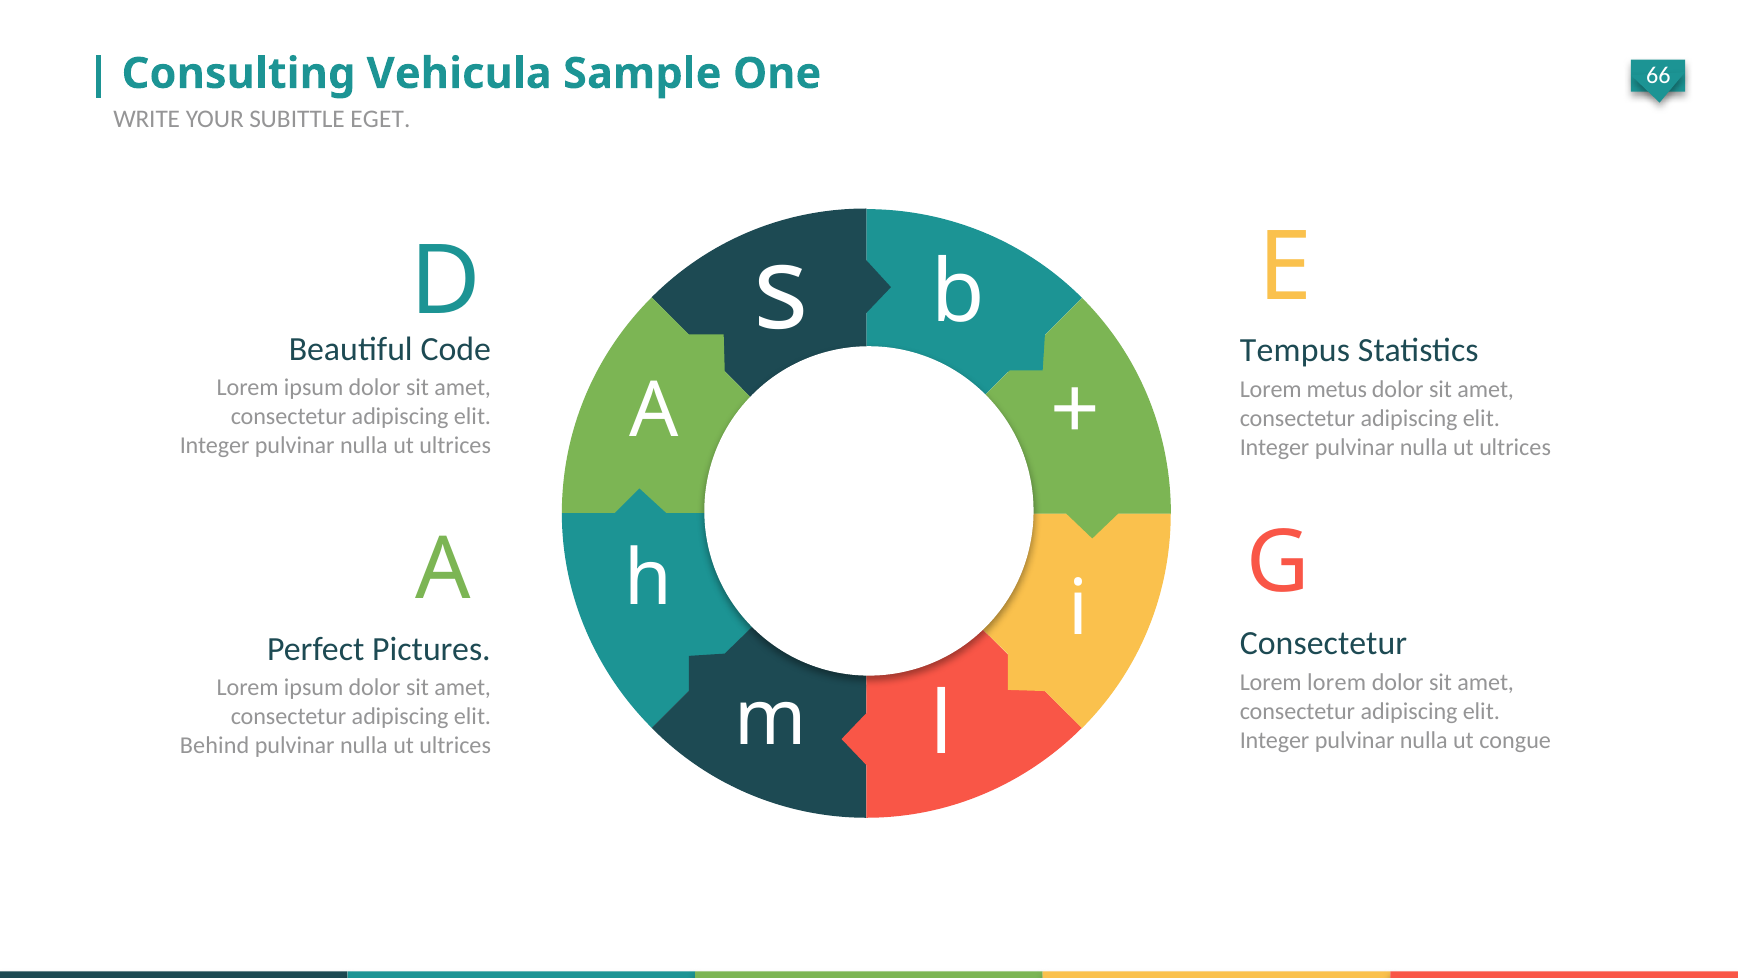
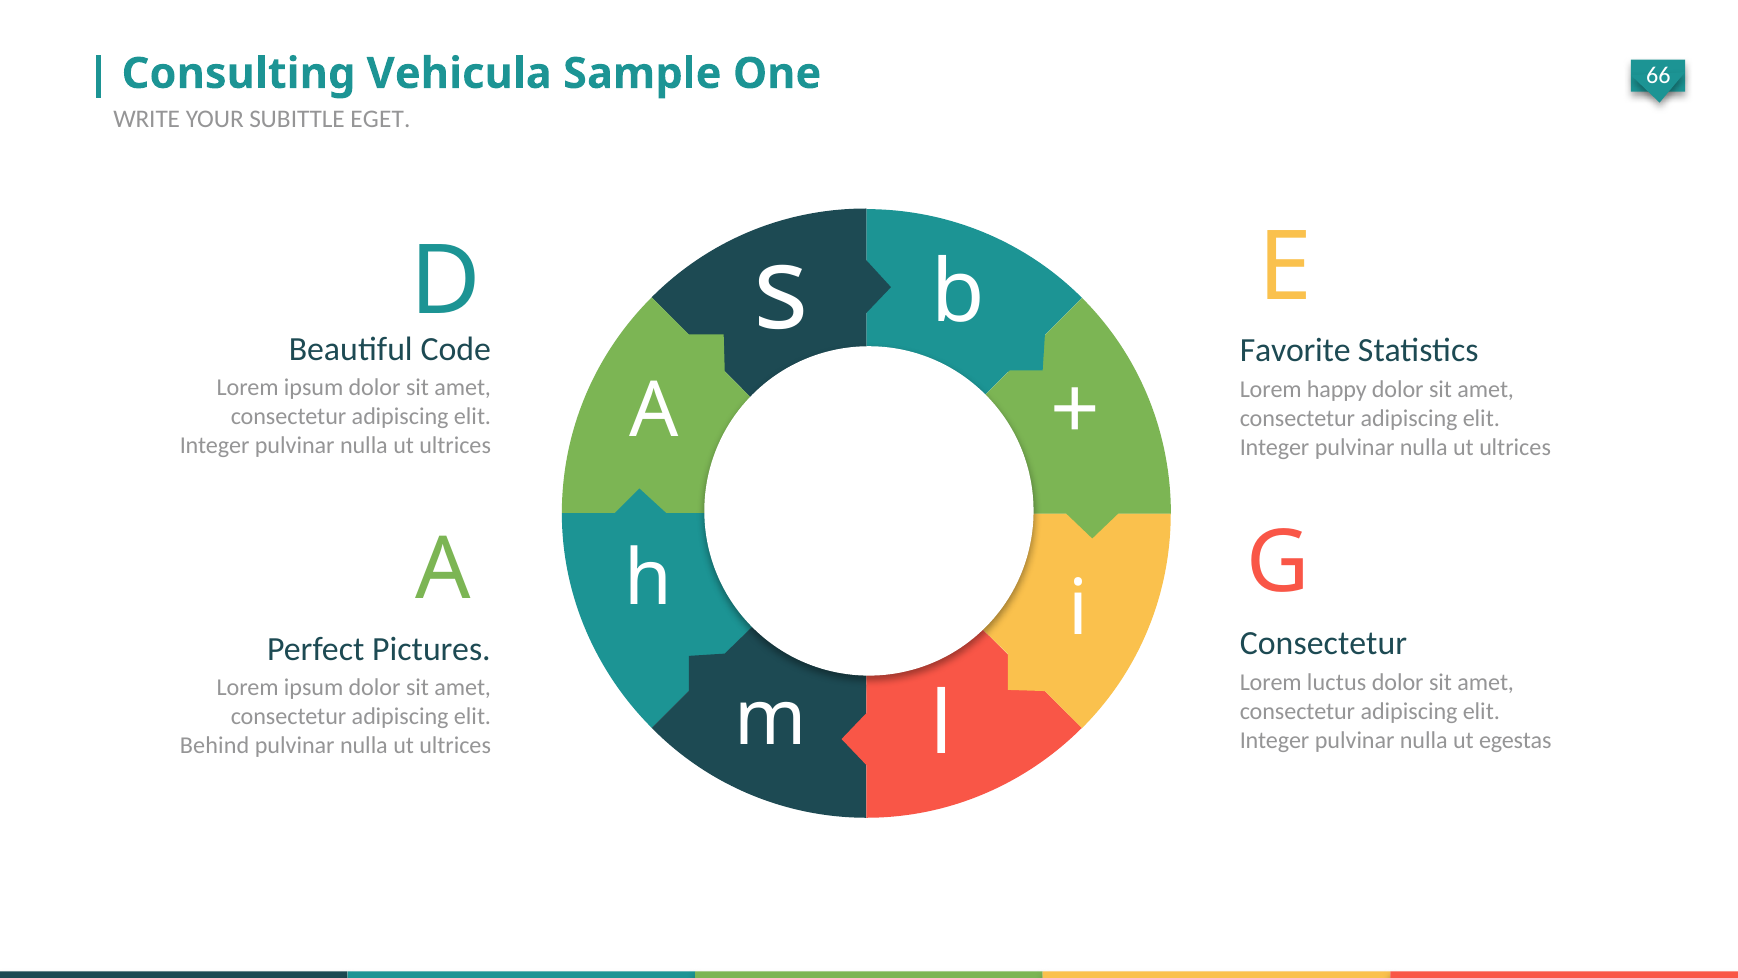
Tempus: Tempus -> Favorite (1295, 350)
metus: metus -> happy (1337, 389)
Lorem lorem: lorem -> luctus (1337, 682)
congue: congue -> egestas (1515, 740)
